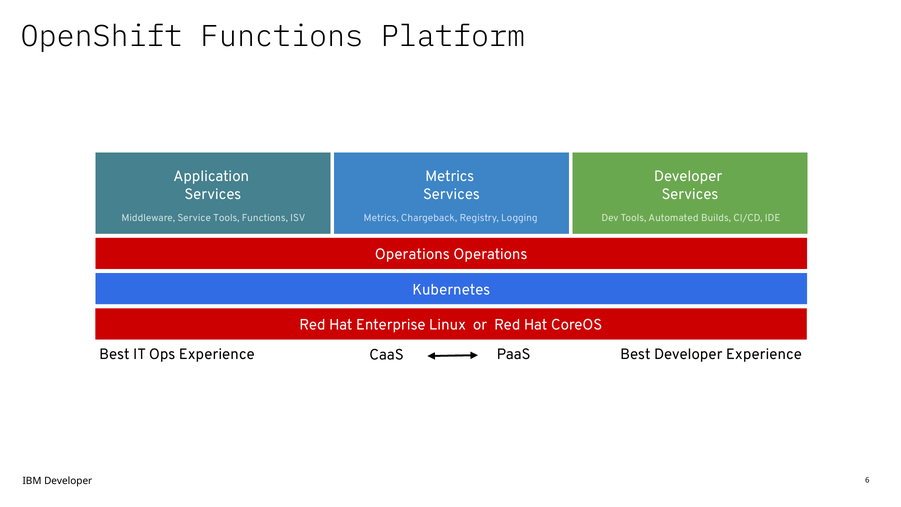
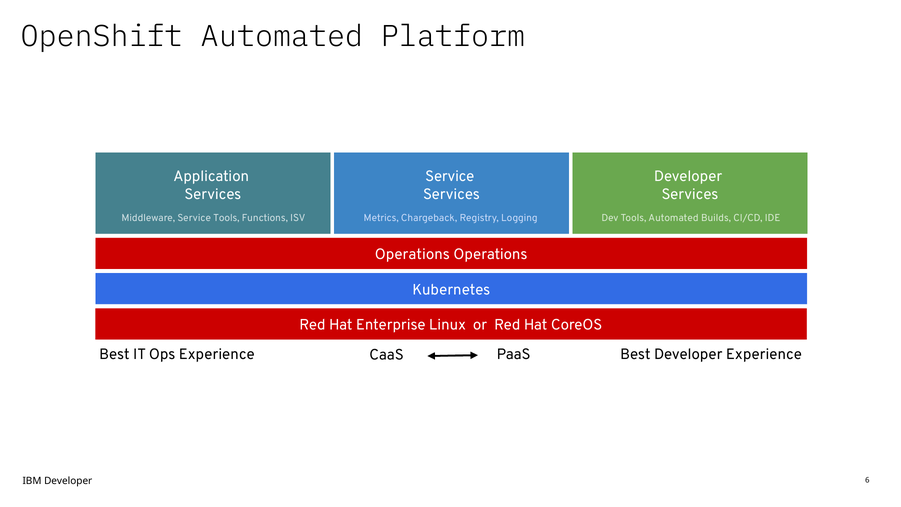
OpenShift Functions: Functions -> Automated (282, 36)
Metrics: Metrics -> Service (450, 176)
